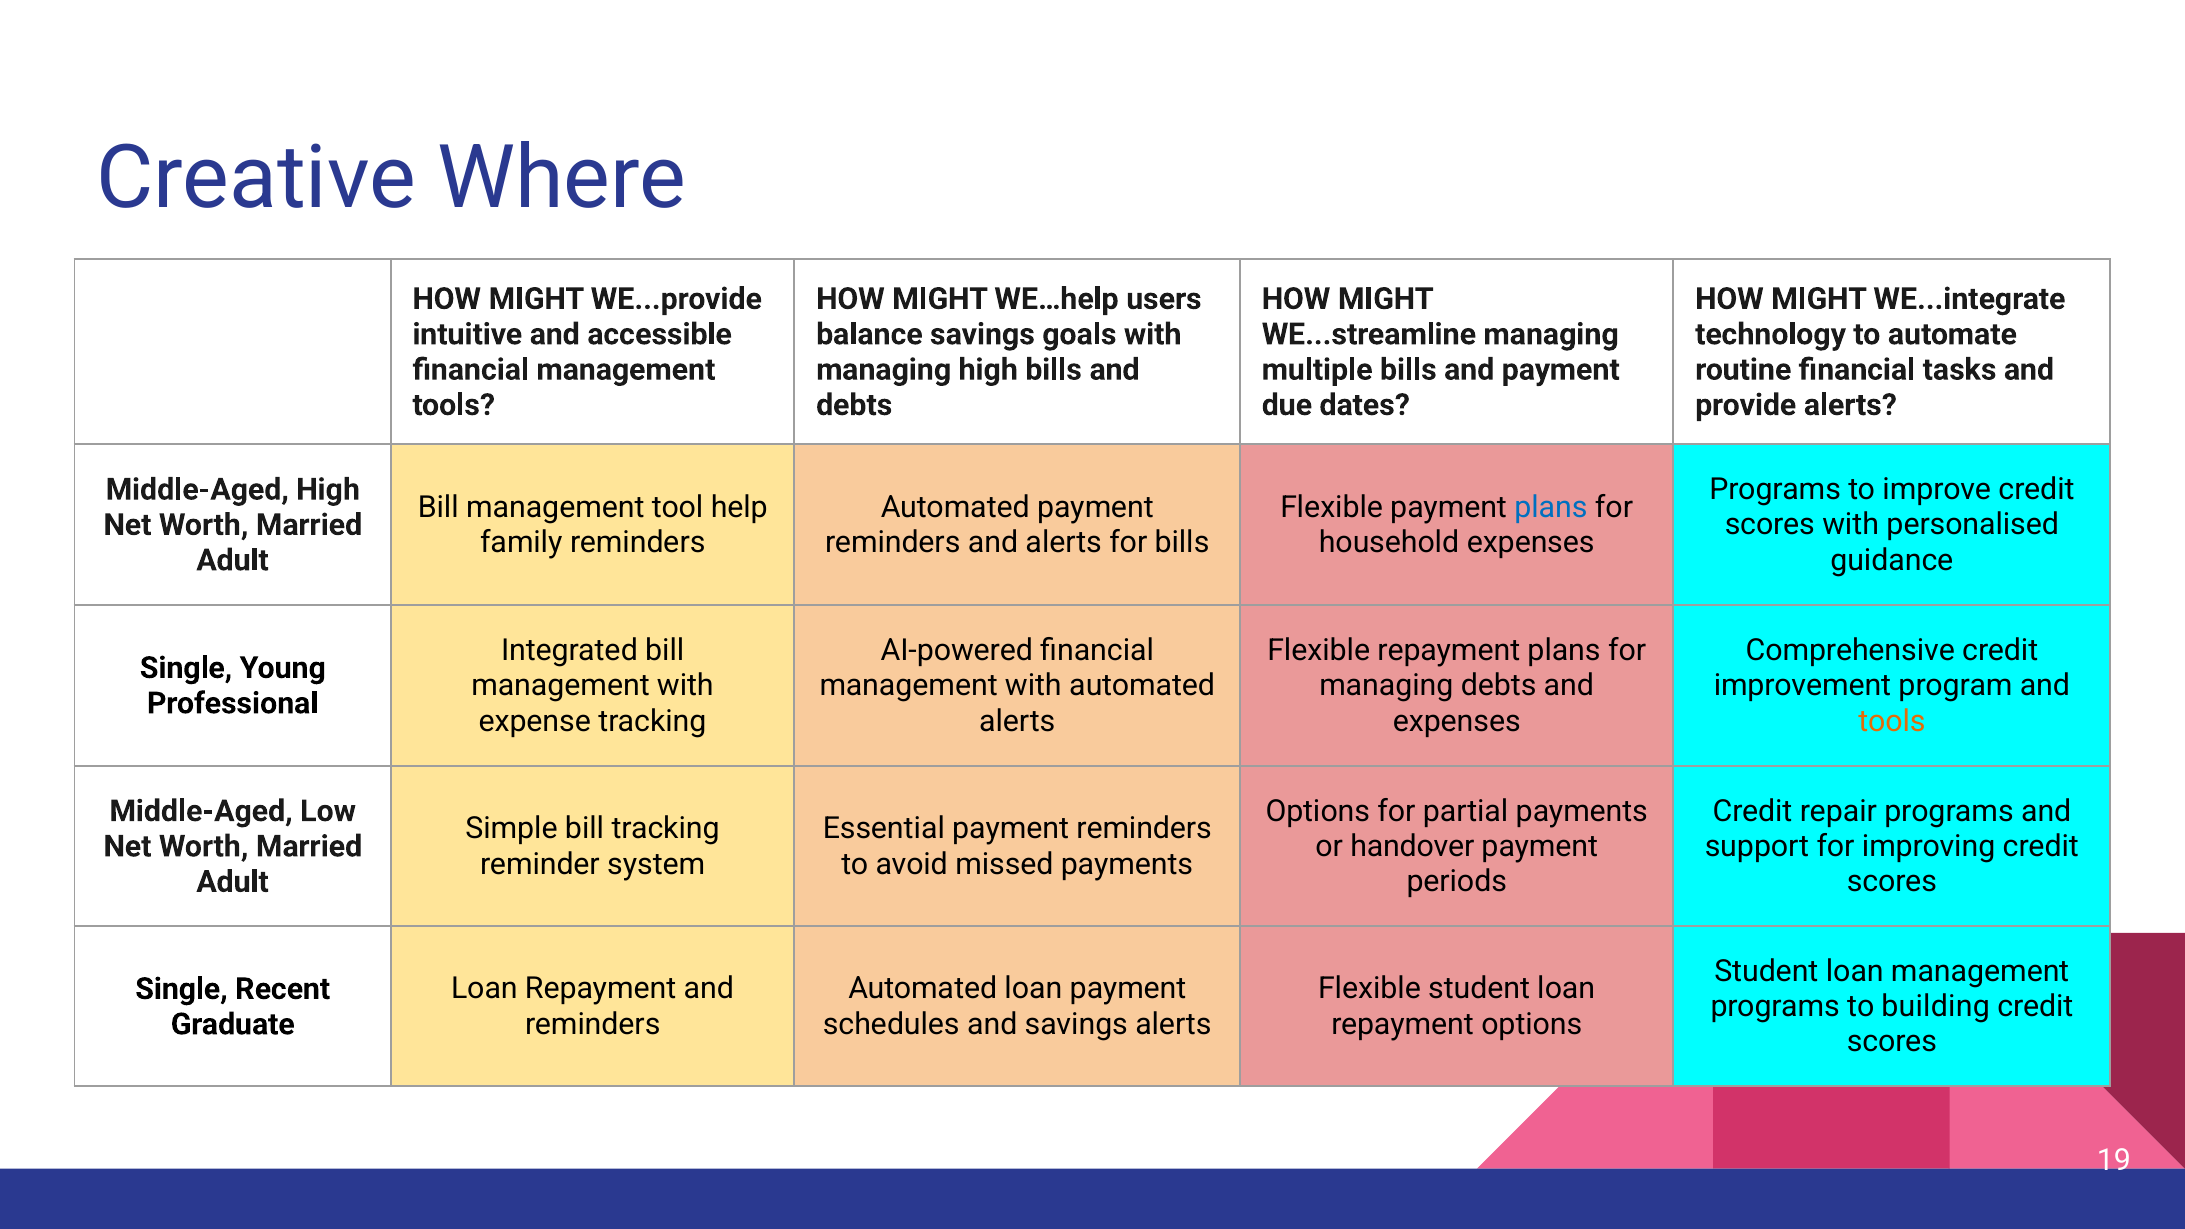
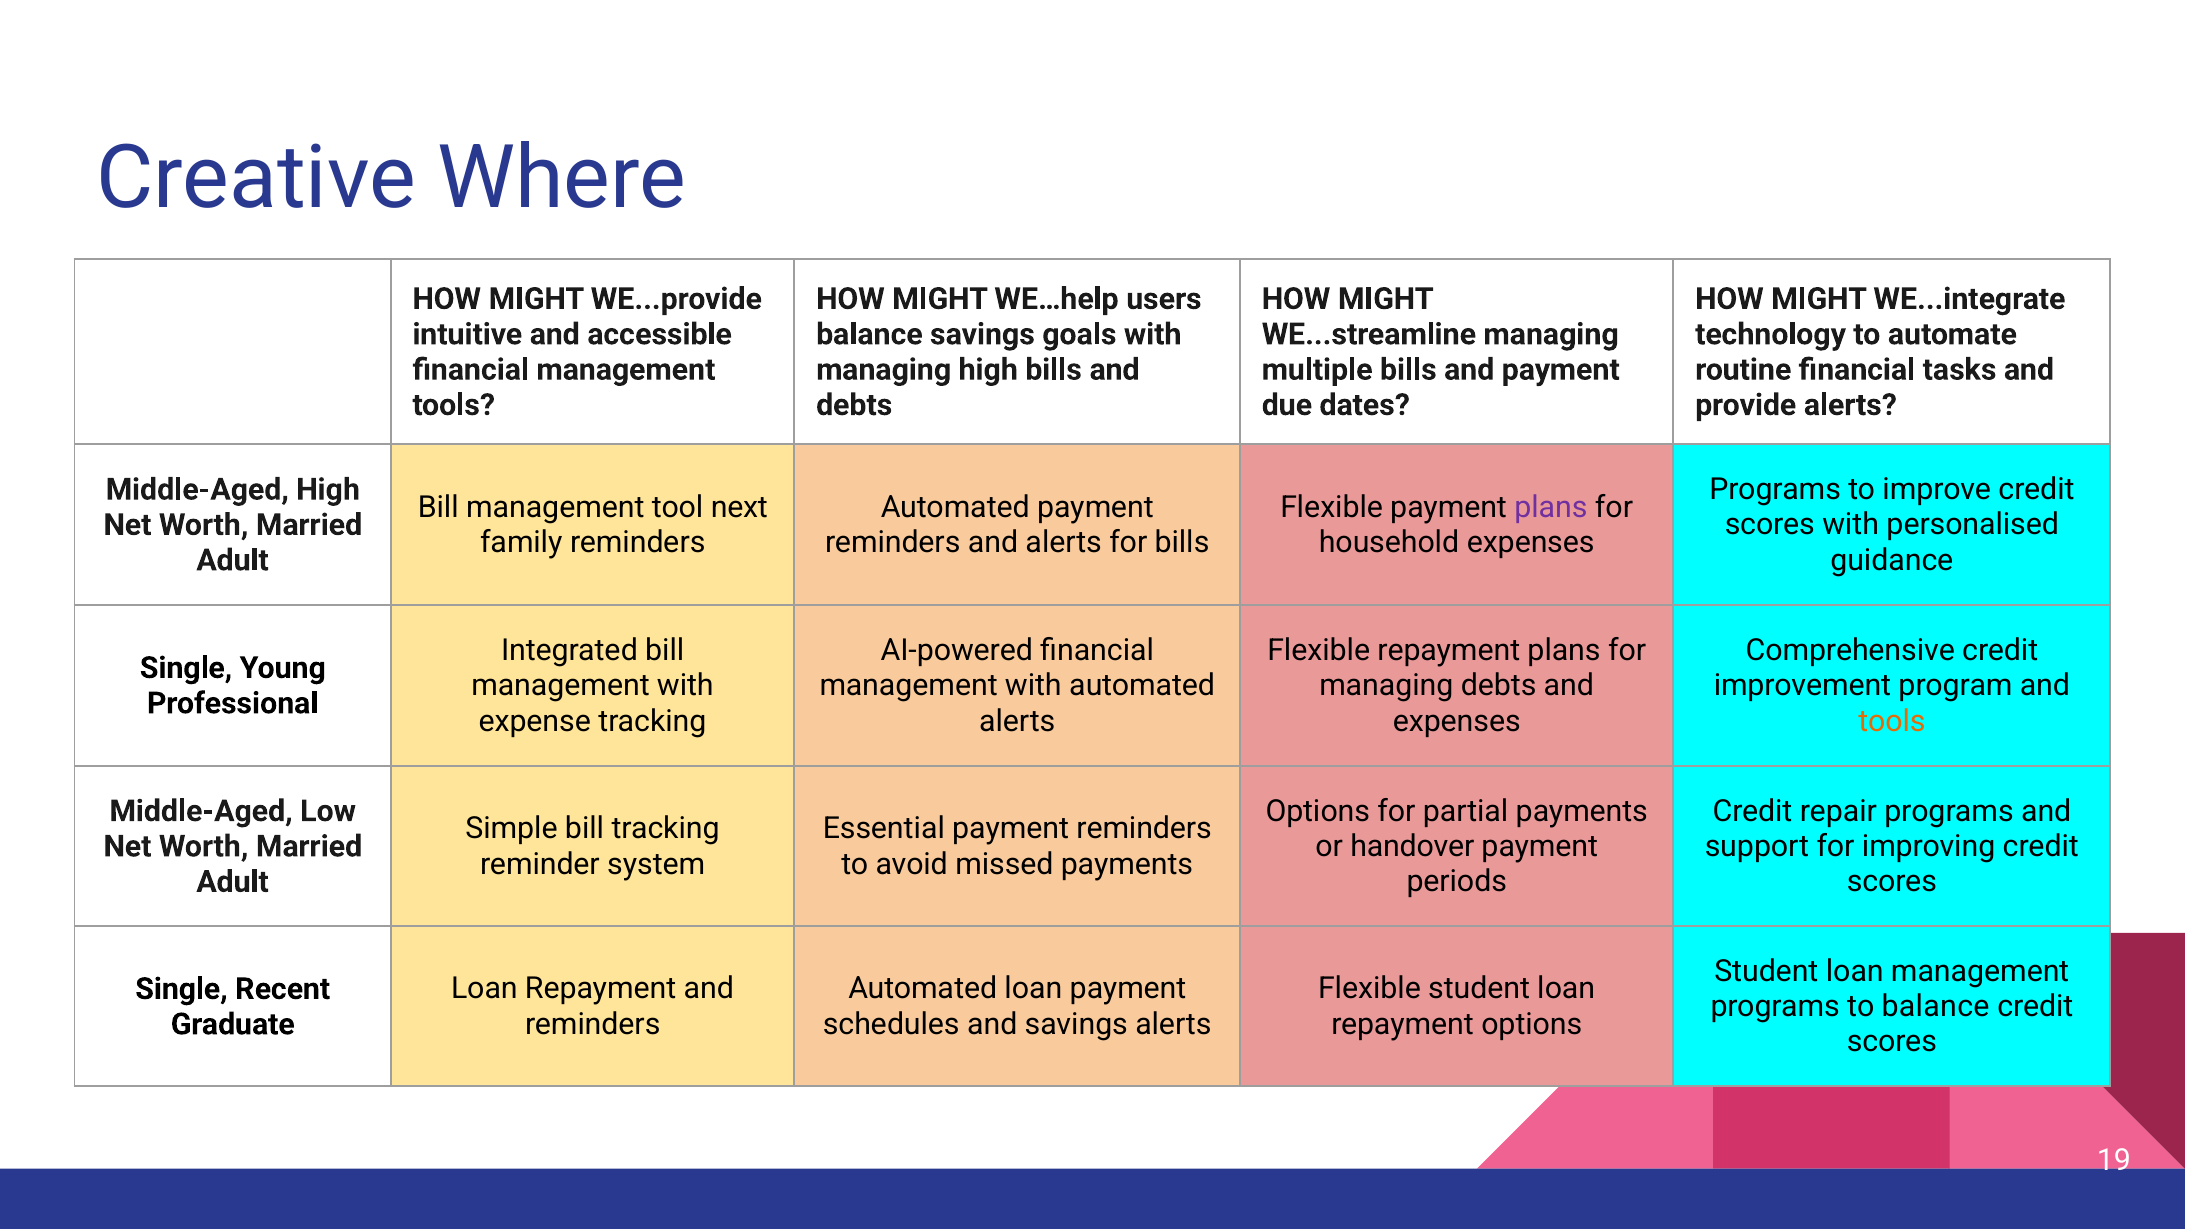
help: help -> next (739, 507)
plans colour: blue -> purple (1551, 507)
to building: building -> balance (1936, 1007)
